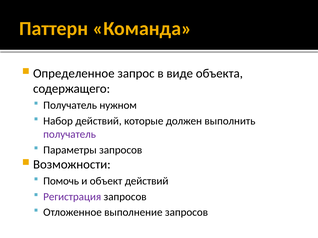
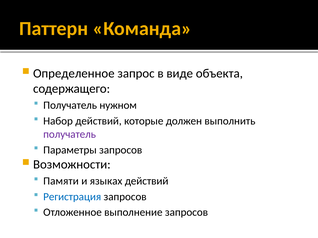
Помочь: Помочь -> Памяти (61, 181)
объект: объект -> языках (106, 181)
Регистрация colour: purple -> blue (72, 197)
